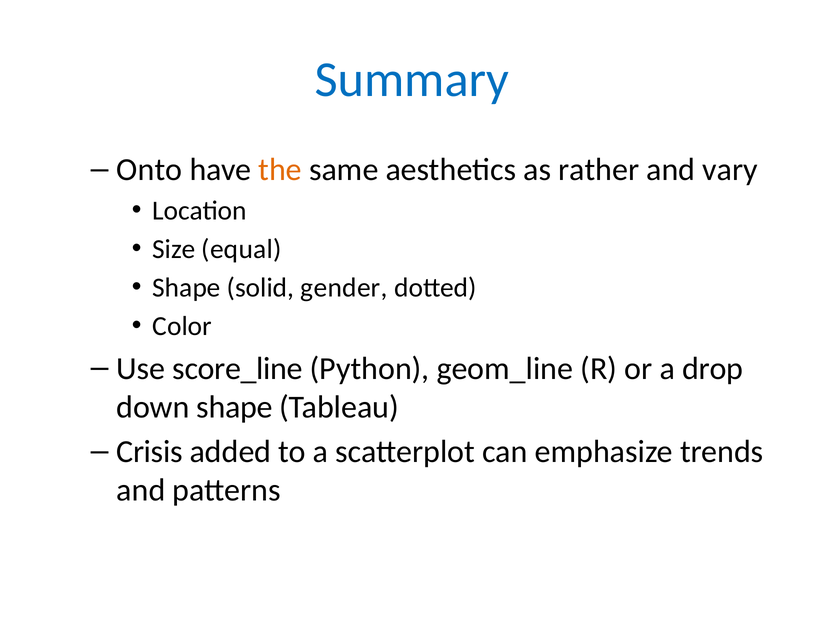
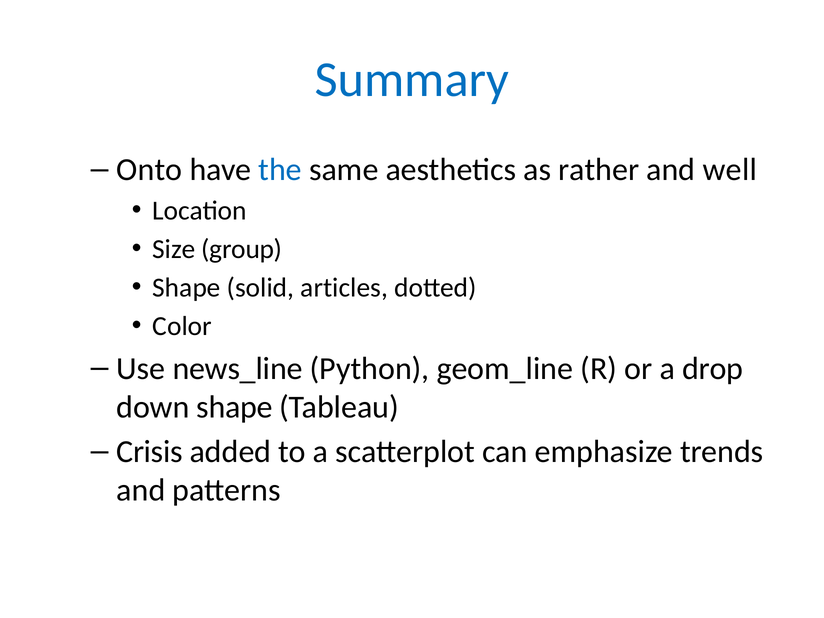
the colour: orange -> blue (280, 170)
vary: vary -> well (730, 170)
equal: equal -> group (242, 249)
gender: gender -> articles (344, 288)
score_line: score_line -> news_line (238, 368)
